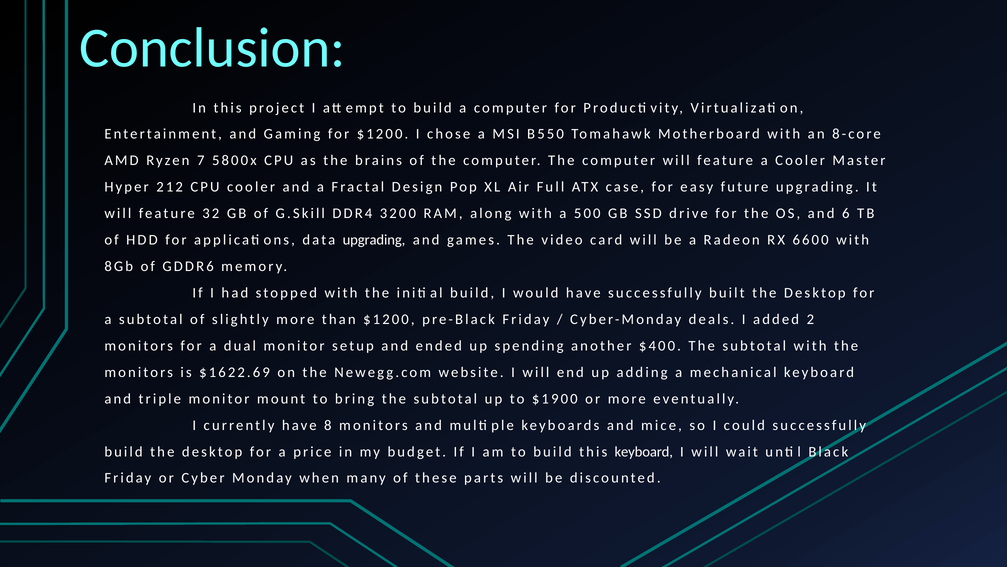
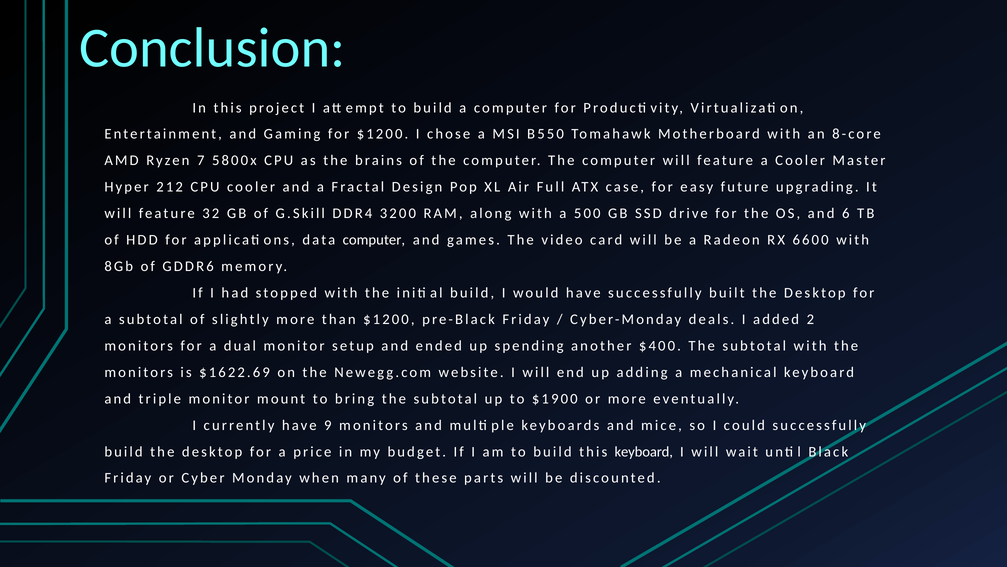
data upgrading: upgrading -> computer (374, 240)
8: 8 -> 9 (328, 425)
